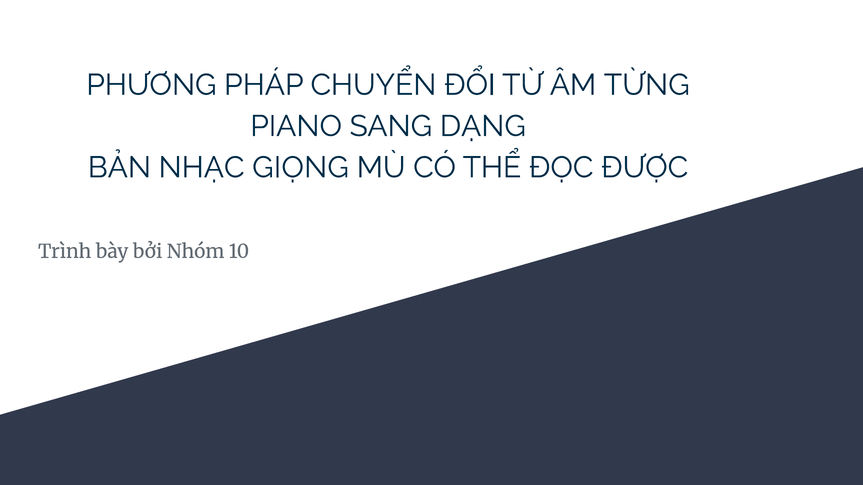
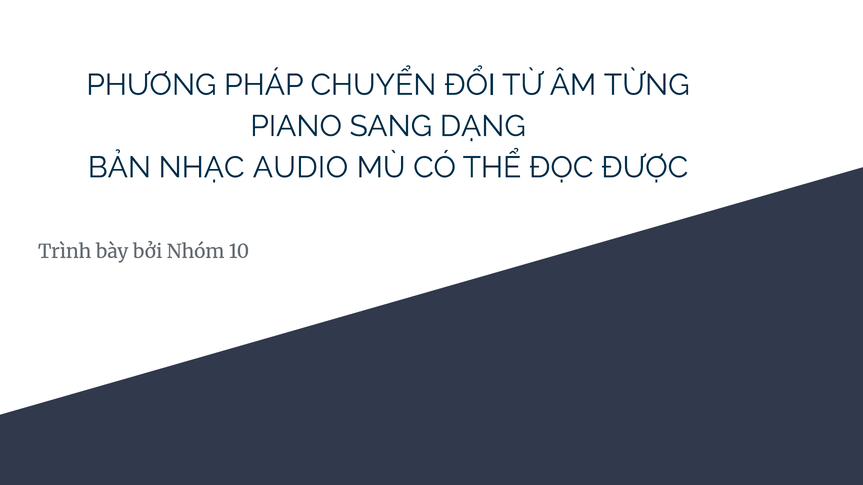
GIỌNG: GIỌNG -> AUDIO (300, 168)
